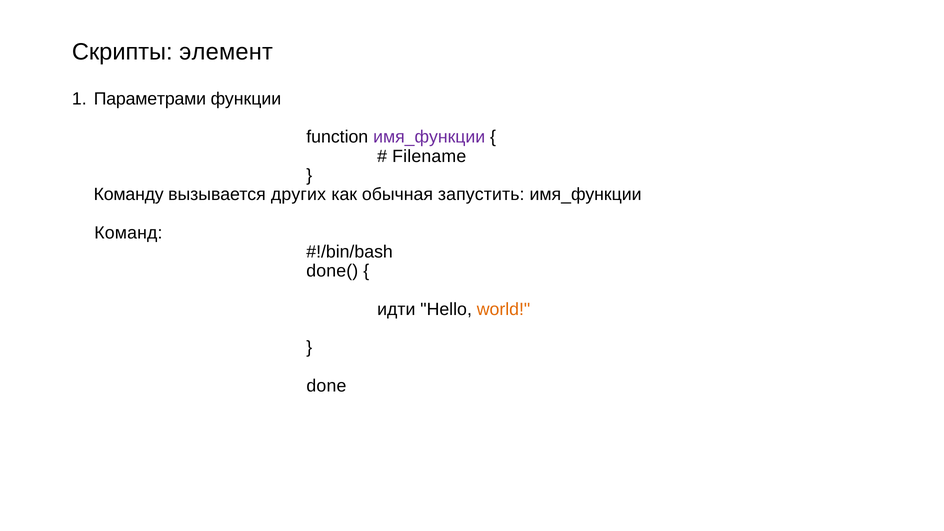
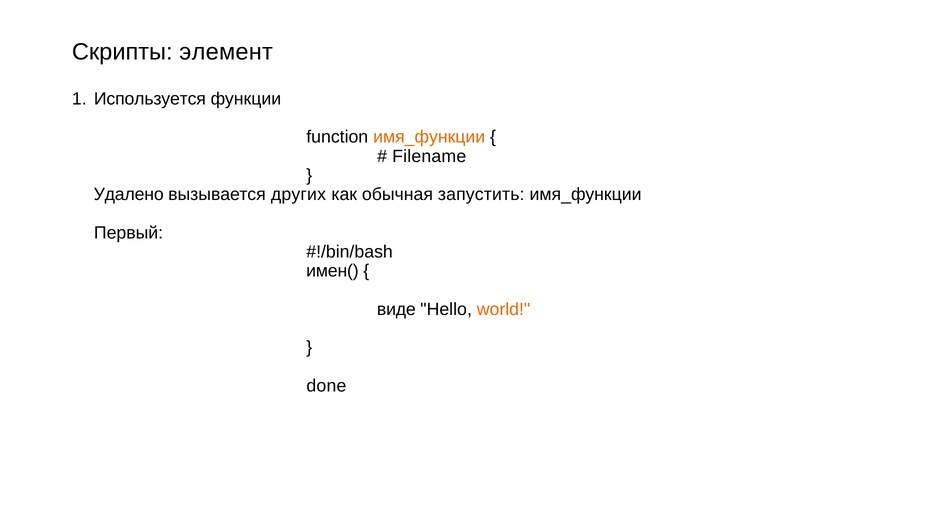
Параметрами: Параметрами -> Используется (150, 99)
имя_функции colour: purple -> orange (429, 137)
Команду: Команду -> Удалено (129, 195)
Команд: Команд -> Первый (129, 233)
done(: done( -> имен( (332, 271)
идти: идти -> виде (396, 309)
